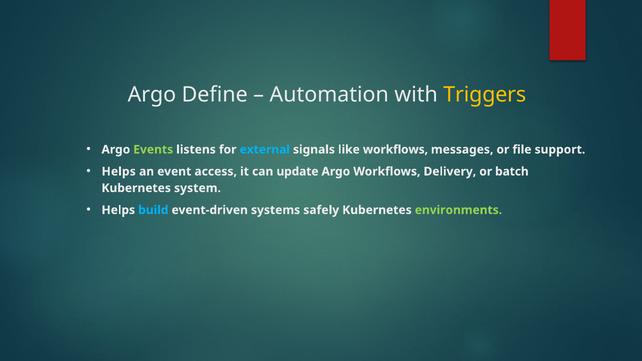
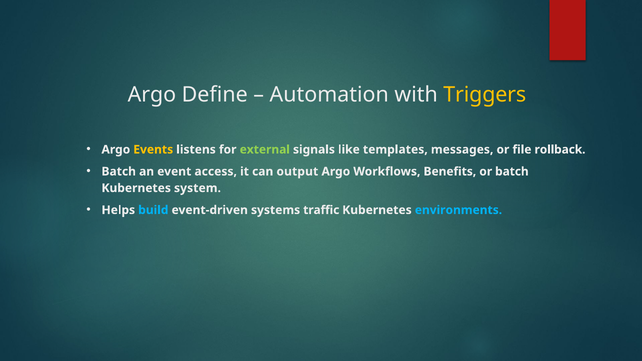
Events colour: light green -> yellow (153, 150)
external colour: light blue -> light green (265, 150)
like workflows: workflows -> templates (395, 150)
support: support -> rollback (560, 150)
Helps: Helps -> Batch (119, 172)
update: update -> output (297, 172)
Delivery: Delivery -> Benefits (450, 172)
safely: safely -> traffic (321, 210)
environments colour: light green -> light blue (458, 210)
